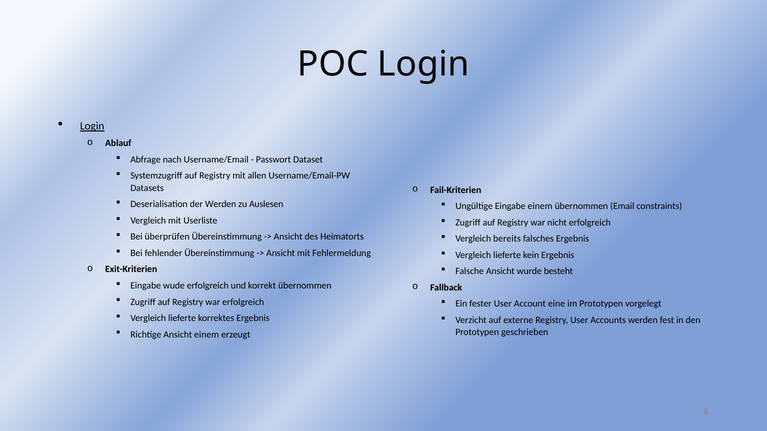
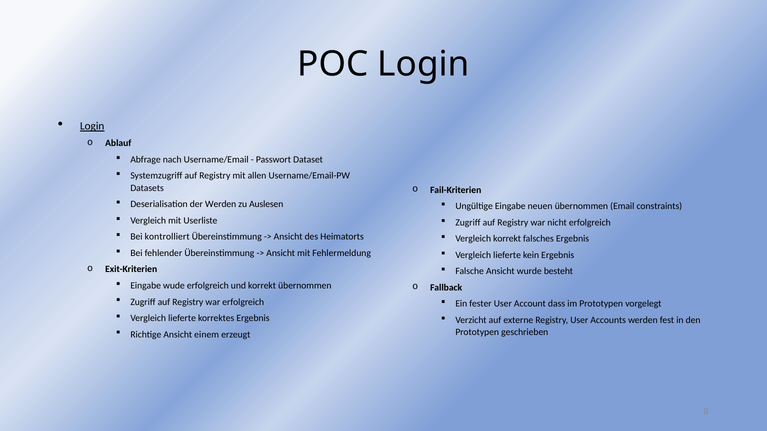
Eingabe einem: einem -> neuen (540, 206)
überprüfen: überprüfen -> kontrolliert (167, 237)
Vergleich bereits: bereits -> korrekt (507, 239)
eine: eine -> dass (557, 304)
